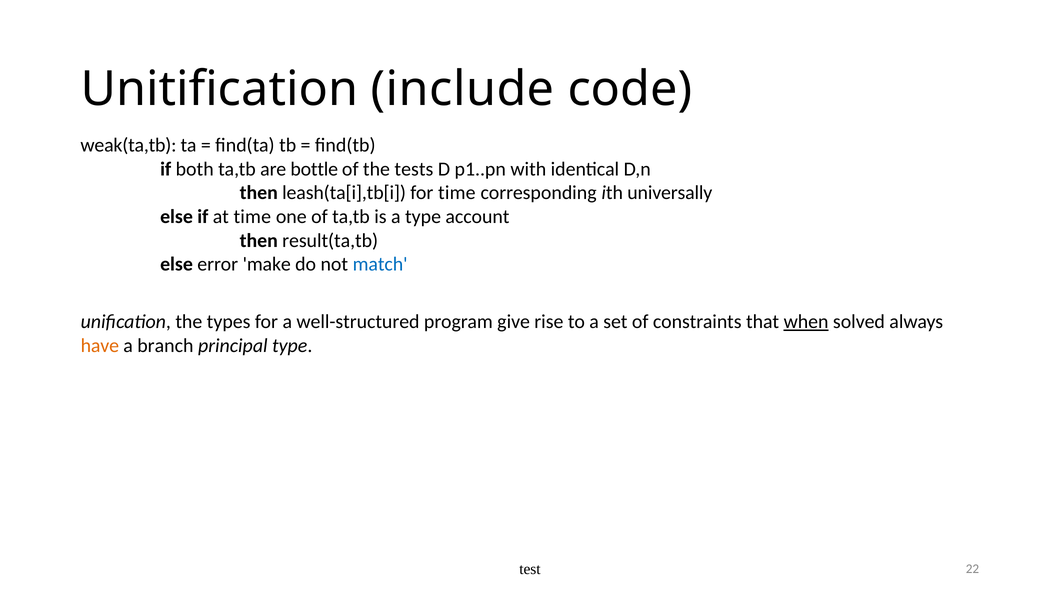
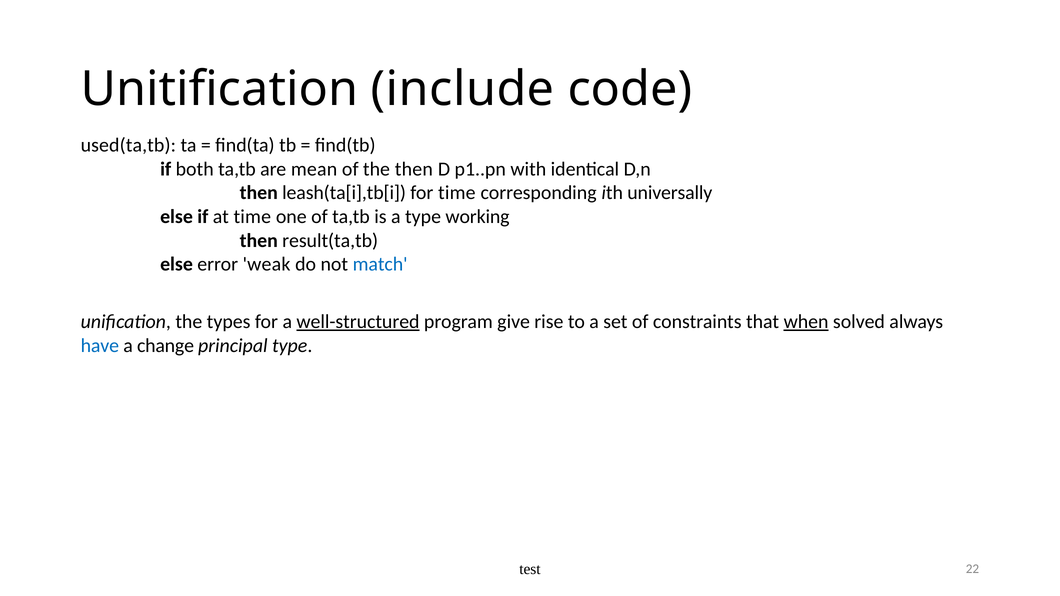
weak(ta,tb: weak(ta,tb -> used(ta,tb (128, 145)
bottle: bottle -> mean (314, 169)
the tests: tests -> then (414, 169)
account: account -> working (478, 217)
make: make -> weak (267, 265)
well-structured underline: none -> present (358, 322)
have colour: orange -> blue (100, 346)
branch: branch -> change (166, 346)
